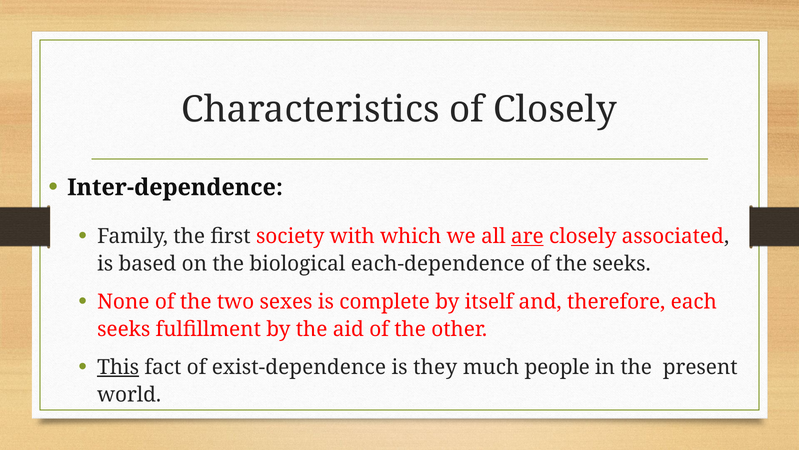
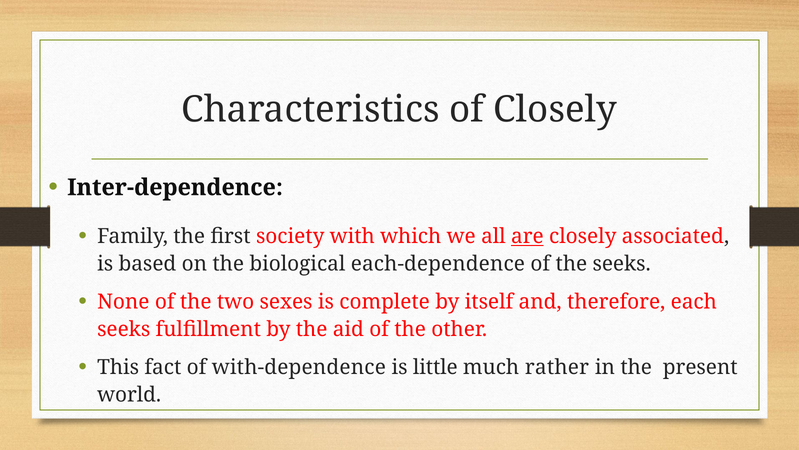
This underline: present -> none (118, 367)
exist-dependence: exist-dependence -> with-dependence (299, 367)
they: they -> little (435, 367)
people: people -> rather (557, 367)
